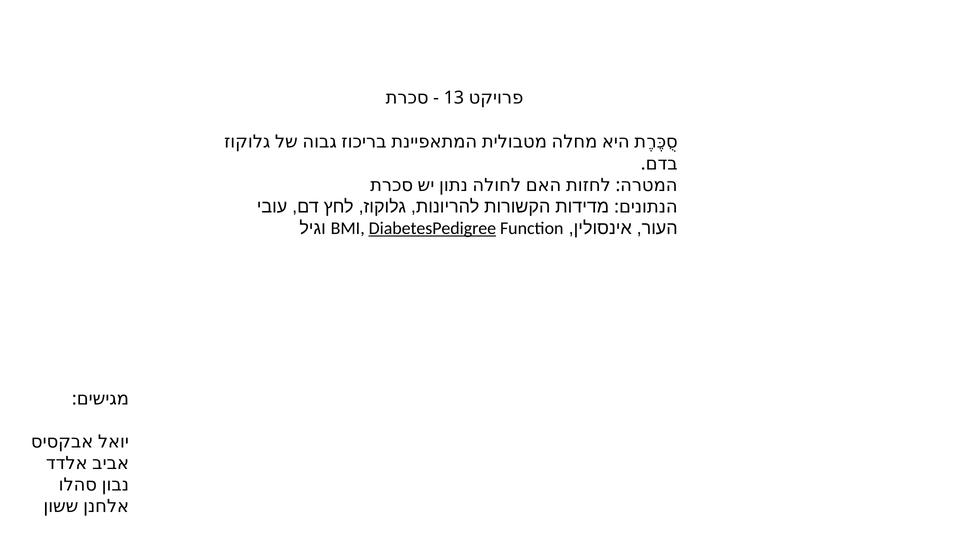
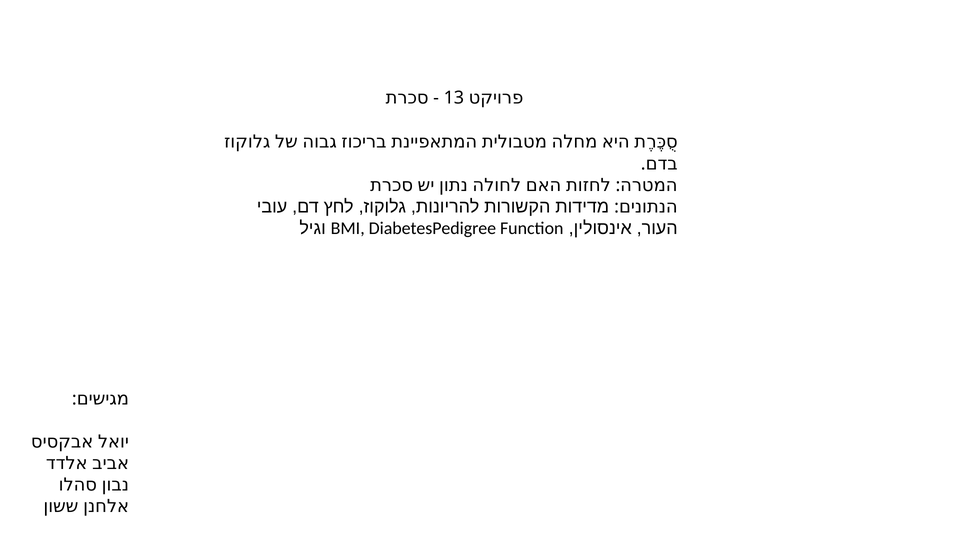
DiabetesPedigree underline: present -> none (432, 228)
